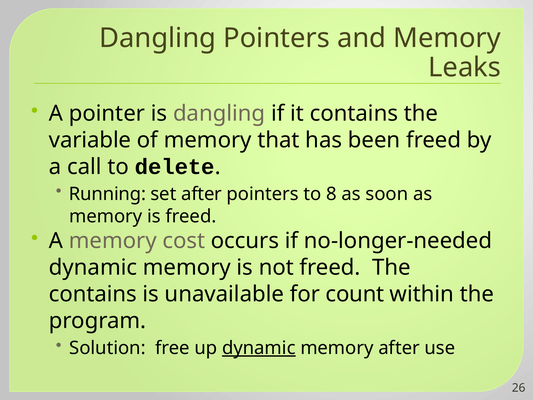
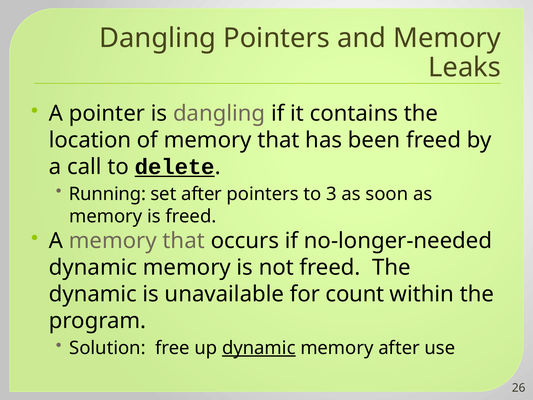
variable: variable -> location (90, 140)
delete underline: none -> present (175, 167)
8: 8 -> 3 (332, 194)
A memory cost: cost -> that (184, 241)
contains: contains -> dynamic (93, 294)
